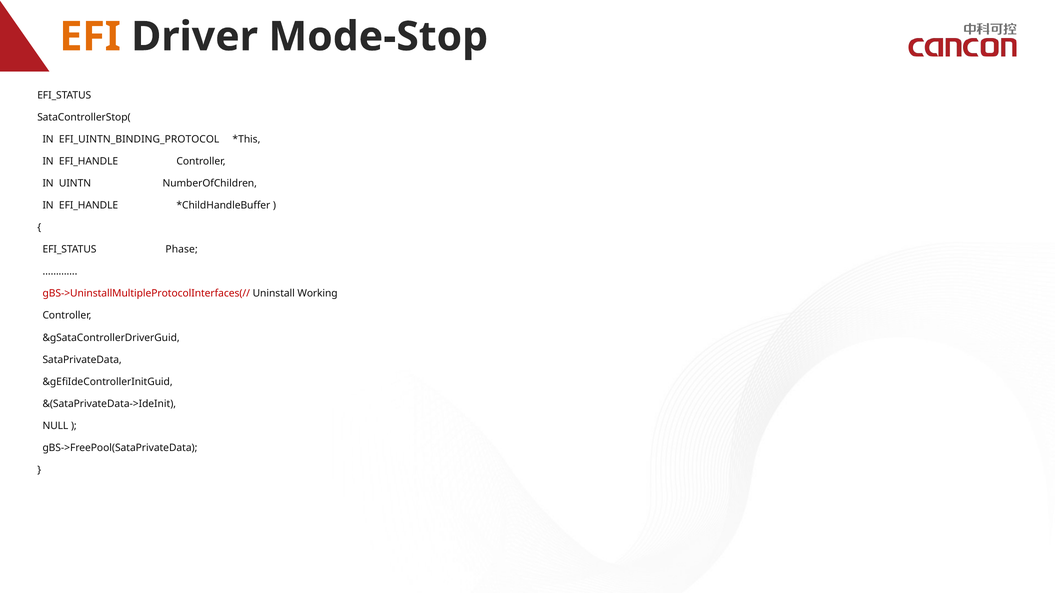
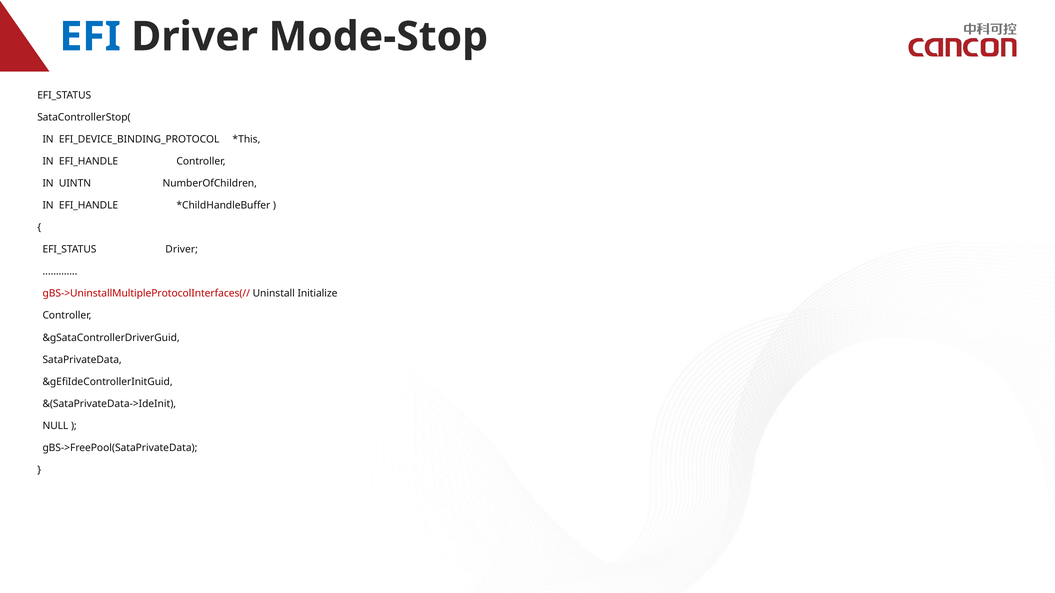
EFI colour: orange -> blue (90, 37)
EFI_UINTN_BINDING_PROTOCOL: EFI_UINTN_BINDING_PROTOCOL -> EFI_DEVICE_BINDING_PROTOCOL (139, 139)
EFI_STATUS Phase: Phase -> Driver (182, 250)
Working: Working -> Initialize (317, 294)
